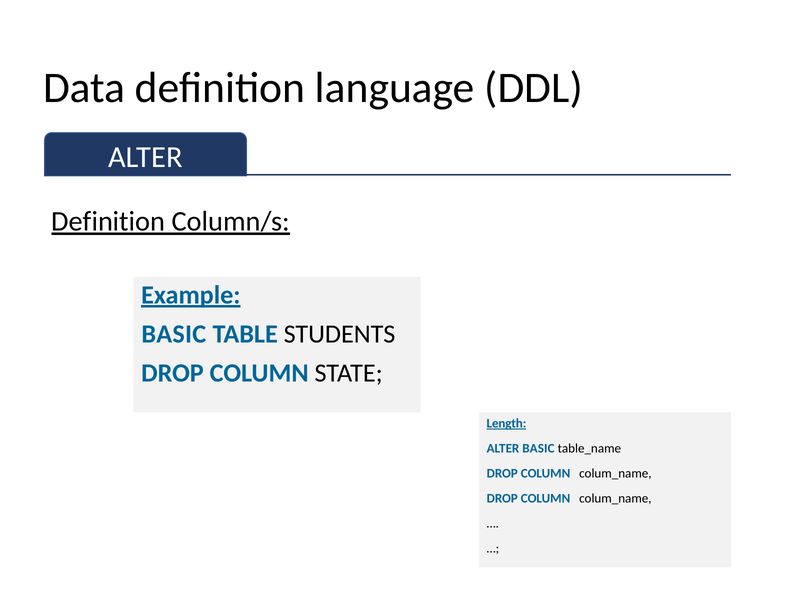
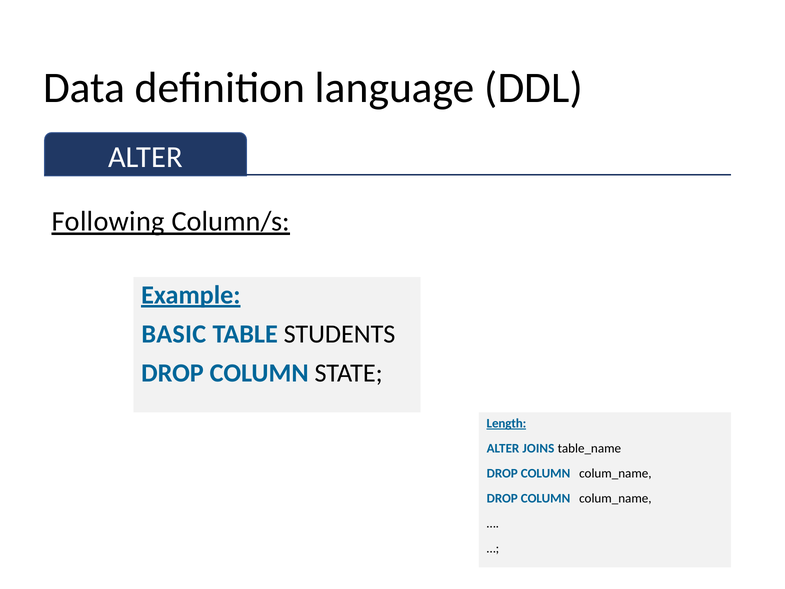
Definition: Definition -> Following (108, 221)
ALTER BASIC: BASIC -> JOINS (538, 448)
